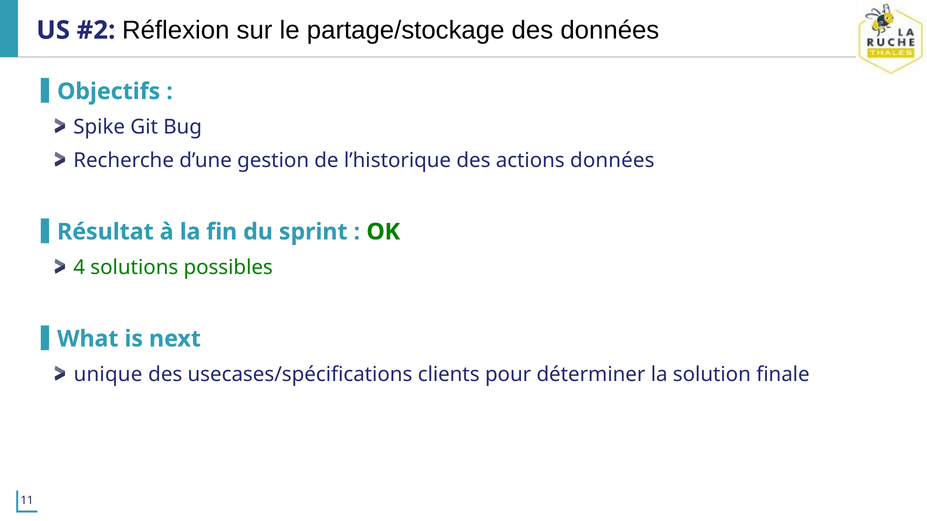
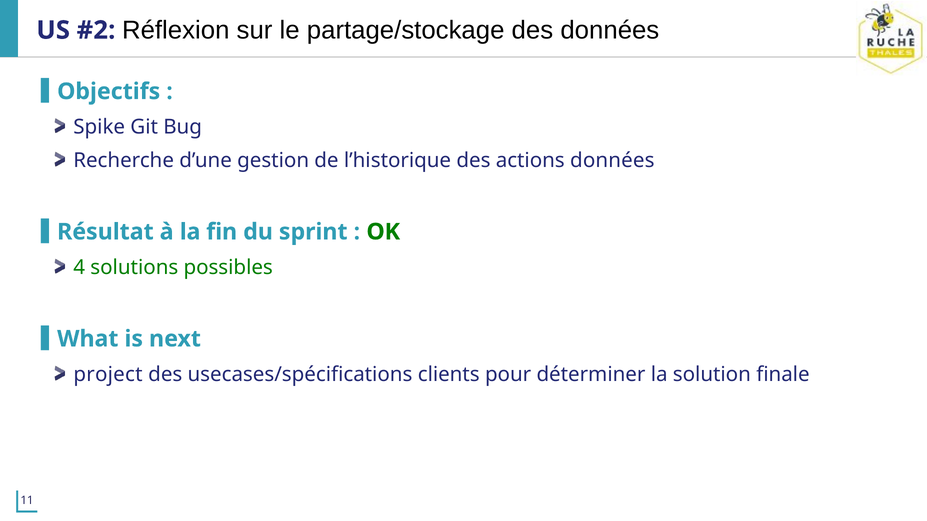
unique: unique -> project (108, 375)
